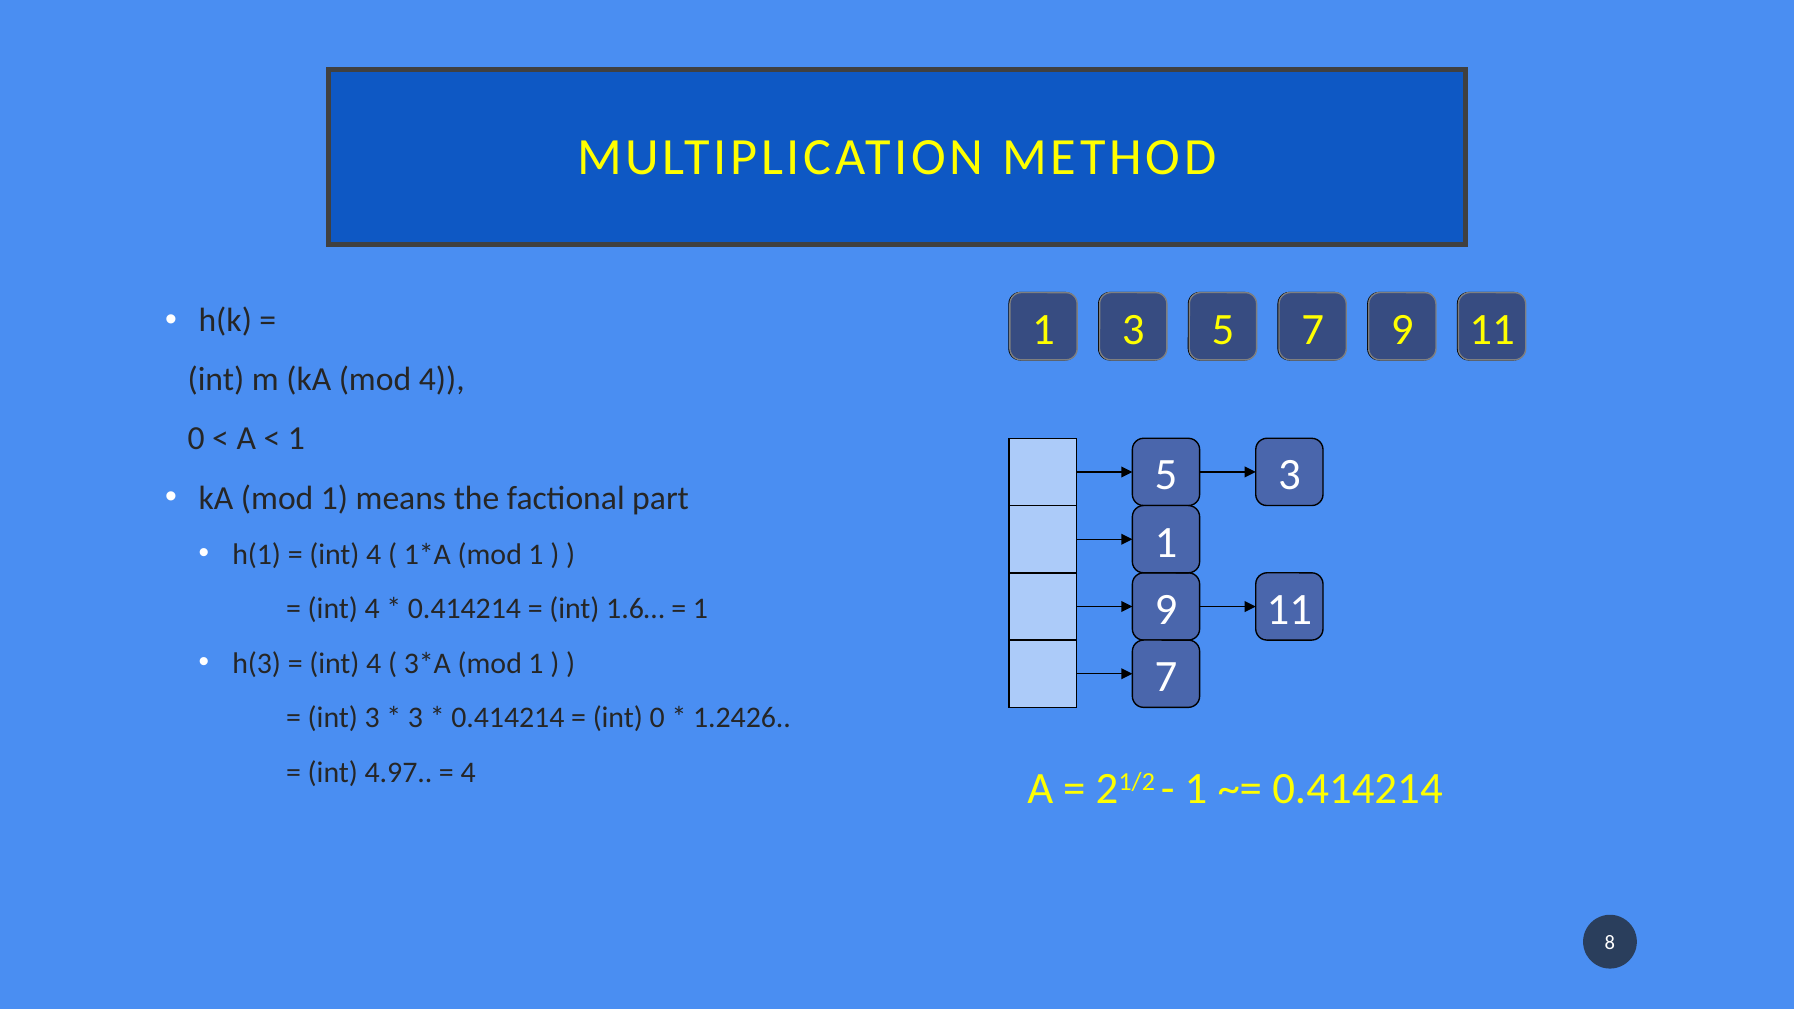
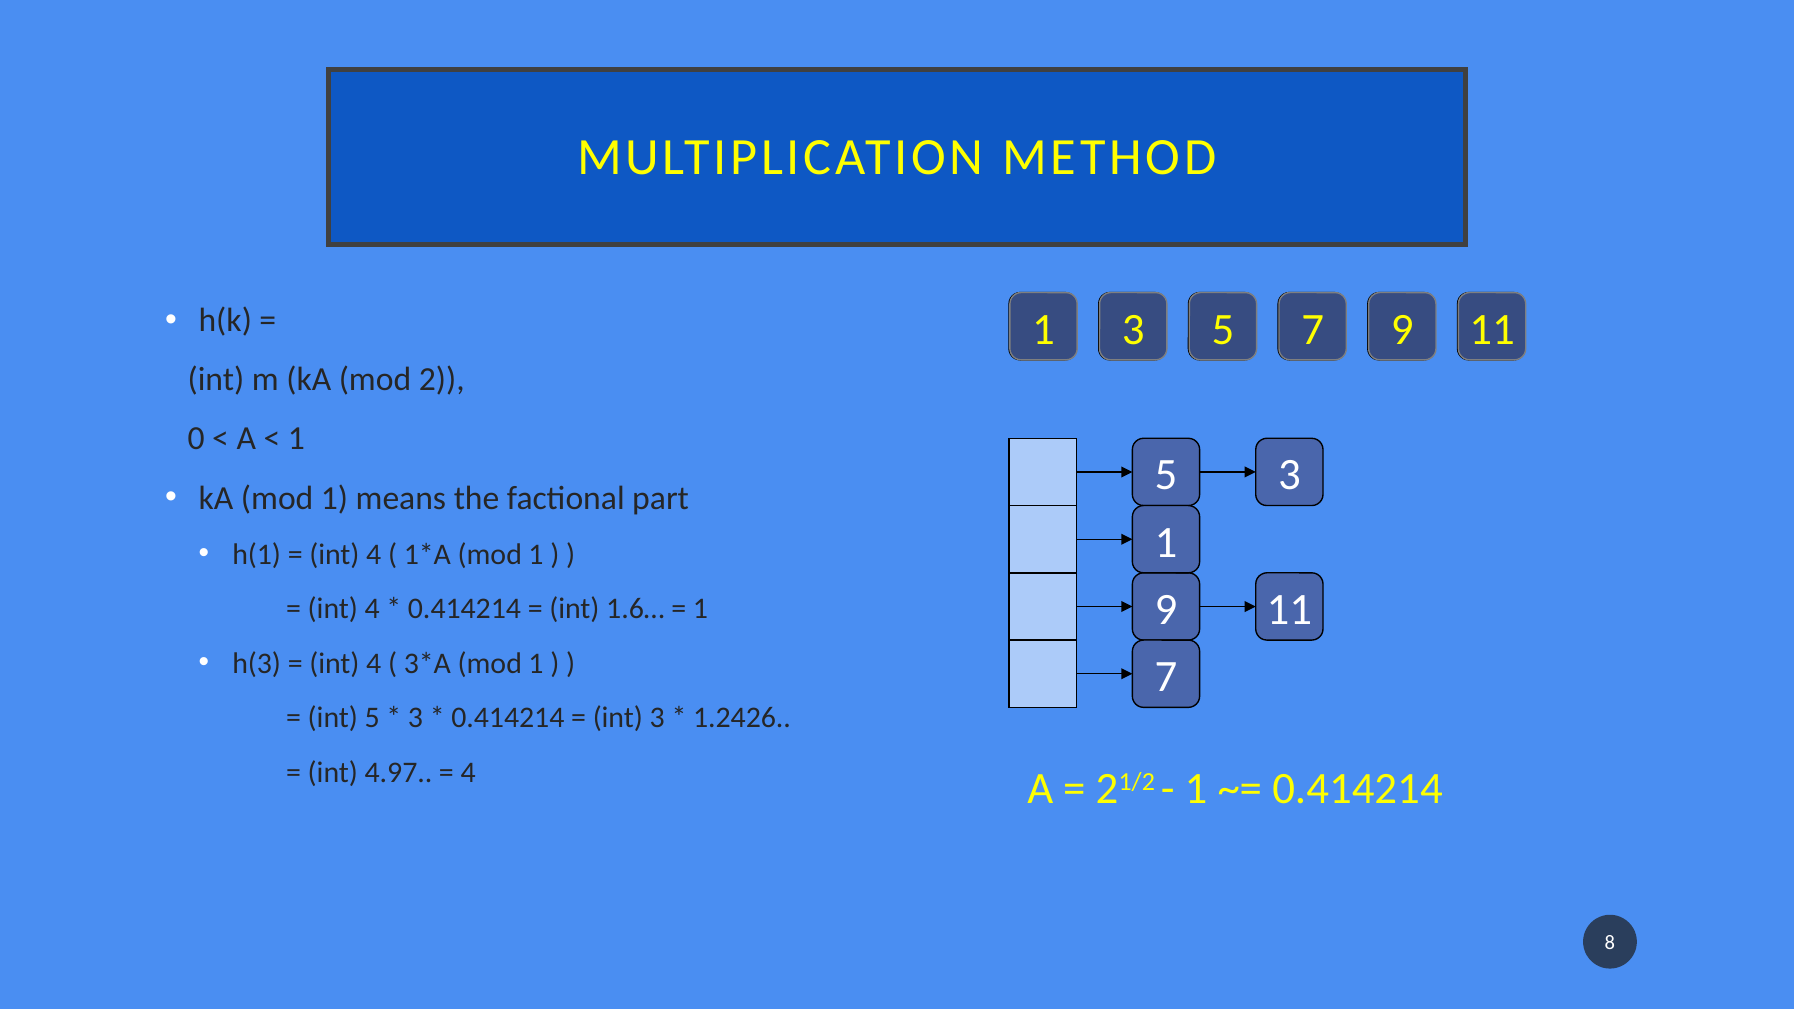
mod 4: 4 -> 2 (442, 380)
int 3: 3 -> 5 (372, 718)
int 0: 0 -> 3 (657, 718)
